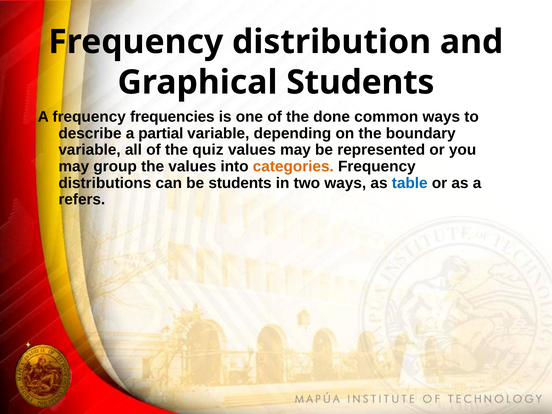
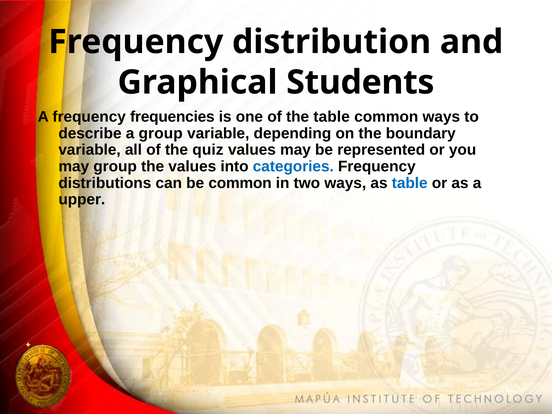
the done: done -> table (332, 117)
a partial: partial -> group (161, 133)
categories colour: orange -> blue (293, 166)
be students: students -> common (240, 183)
refers: refers -> upper (82, 200)
